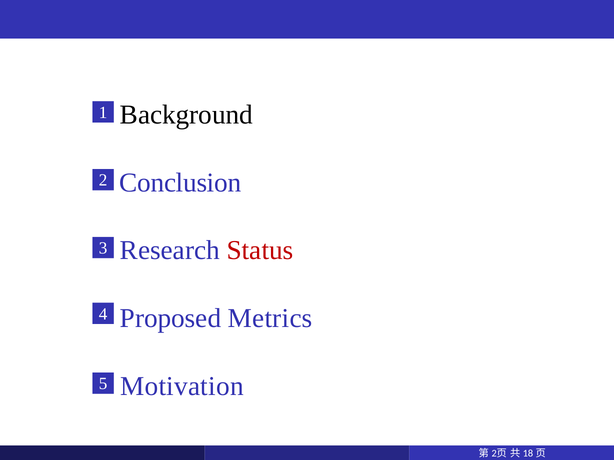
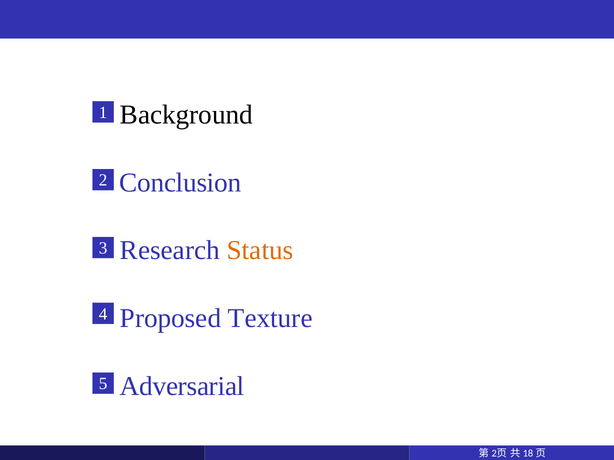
Status colour: red -> orange (260, 251)
Metrics: Metrics -> Texture (270, 319)
Motivation: Motivation -> Adversarial (182, 386)
